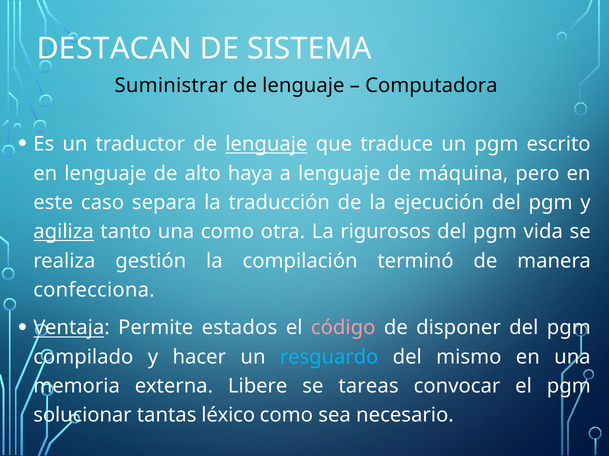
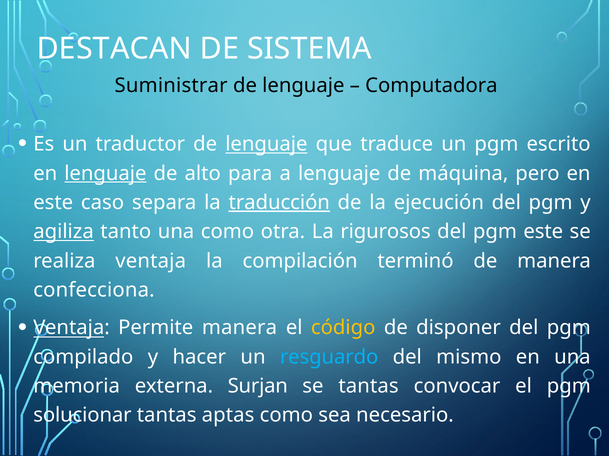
lenguaje underline: none -> present (105, 174)
haya: haya -> para (250, 174)
traducción underline: none -> present (279, 203)
pgm vida: vida -> este (543, 232)
realiza gestión: gestión -> ventaja (151, 261)
Permite estados: estados -> manera (239, 328)
código colour: pink -> yellow (343, 328)
Libere: Libere -> Surjan (258, 387)
se tareas: tareas -> tantas (369, 387)
léxico: léxico -> aptas (228, 416)
